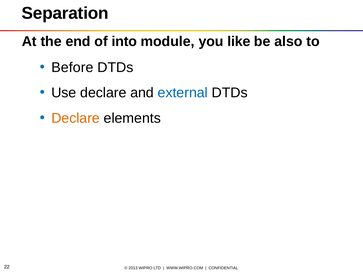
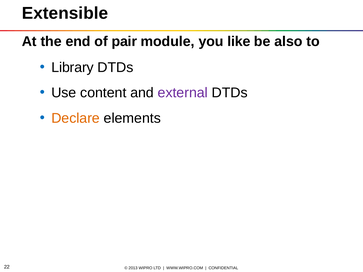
Separation: Separation -> Extensible (65, 13)
into: into -> pair (124, 42)
Before: Before -> Library (72, 67)
Use declare: declare -> content (103, 93)
external colour: blue -> purple (183, 93)
